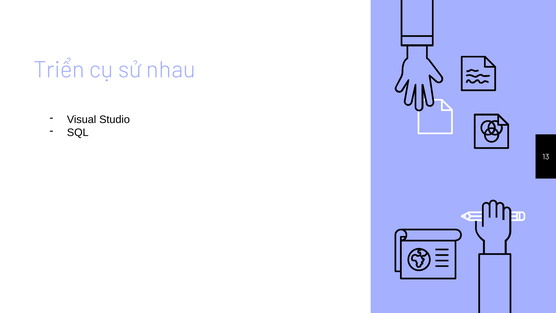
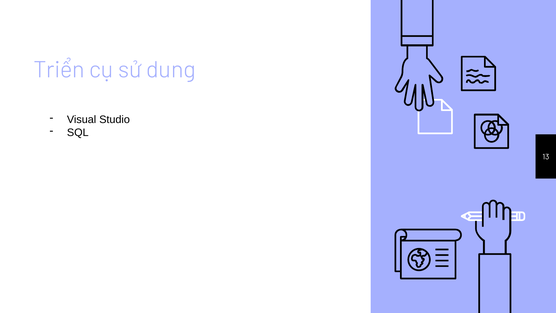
nhau: nhau -> dung (171, 70)
